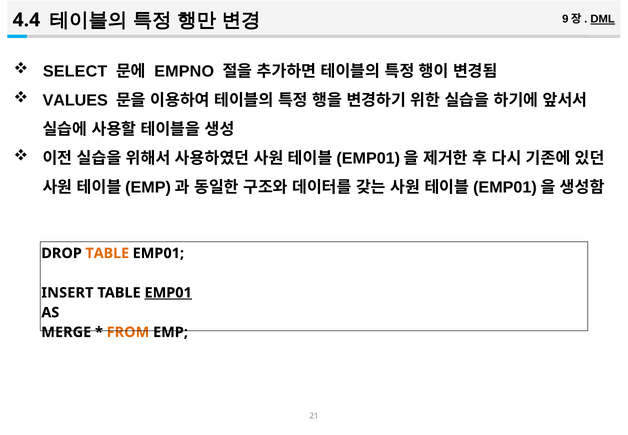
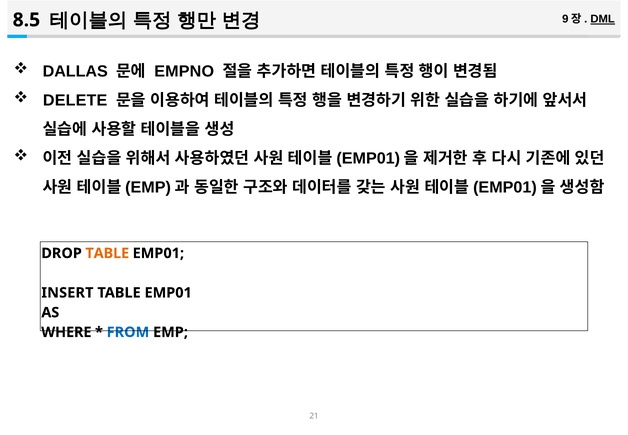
4.4: 4.4 -> 8.5 (26, 20)
SELECT: SELECT -> DALLAS (75, 71)
VALUES: VALUES -> DELETE (75, 100)
EMP01 underline: present -> none (168, 293)
MERGE: MERGE -> WHERE (66, 332)
FROM colour: orange -> blue (128, 332)
